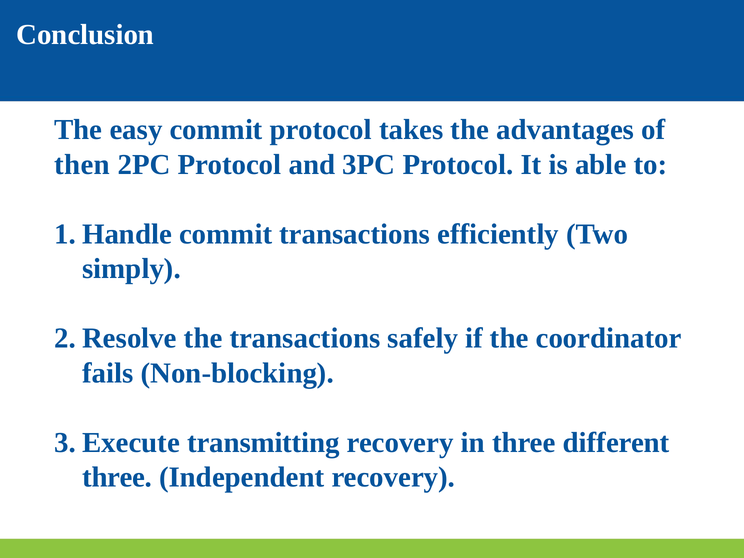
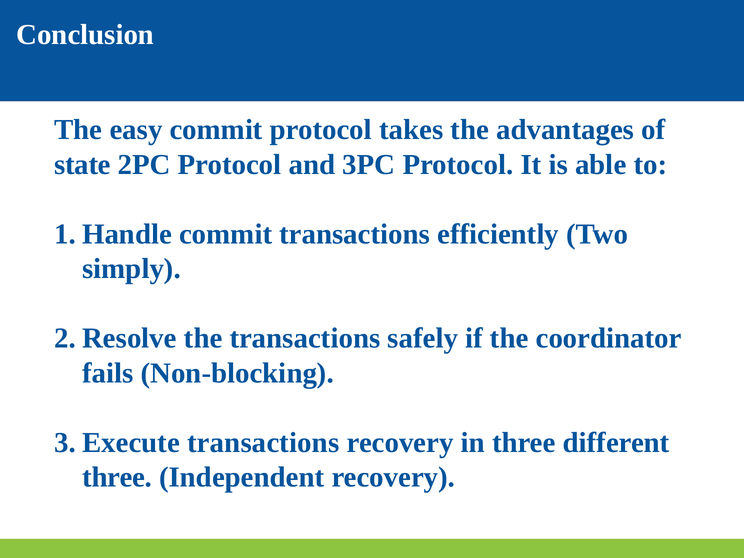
then: then -> state (82, 165)
transmitting: transmitting -> transactions (263, 443)
